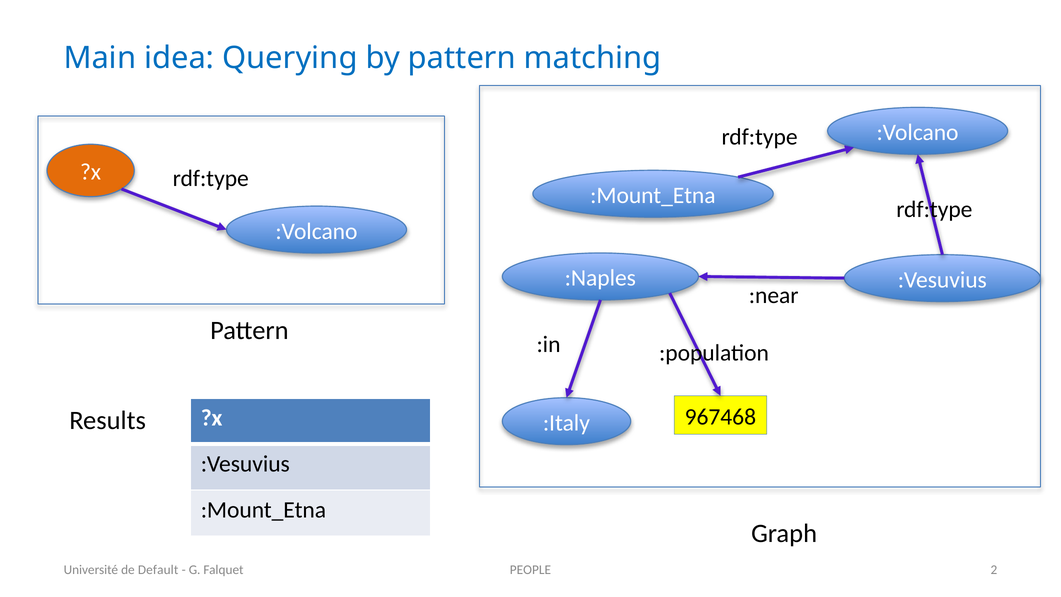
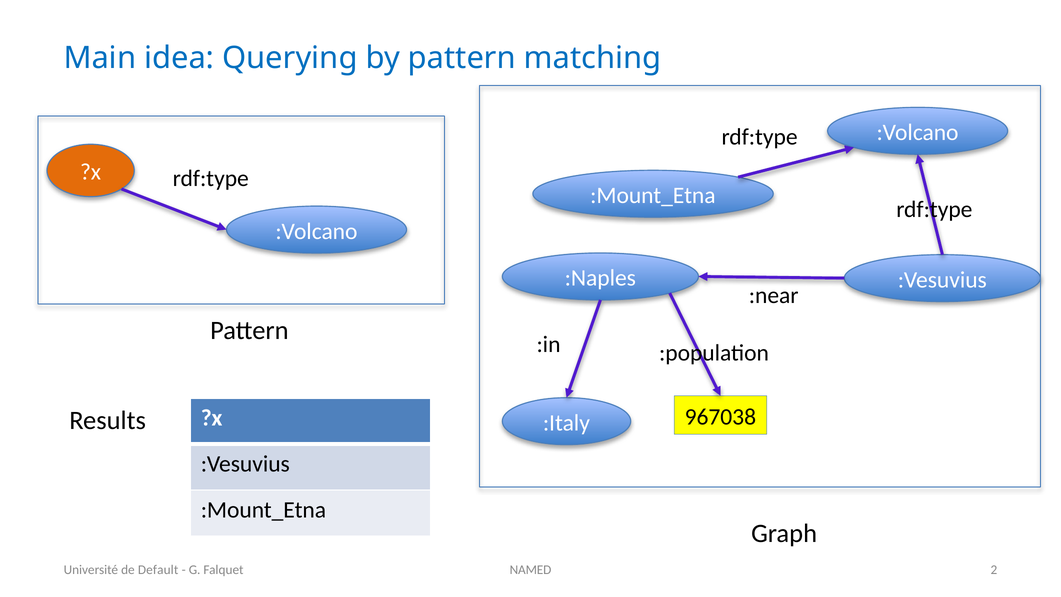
967468: 967468 -> 967038 (720, 417)
PEOPLE: PEOPLE -> NAMED (531, 570)
